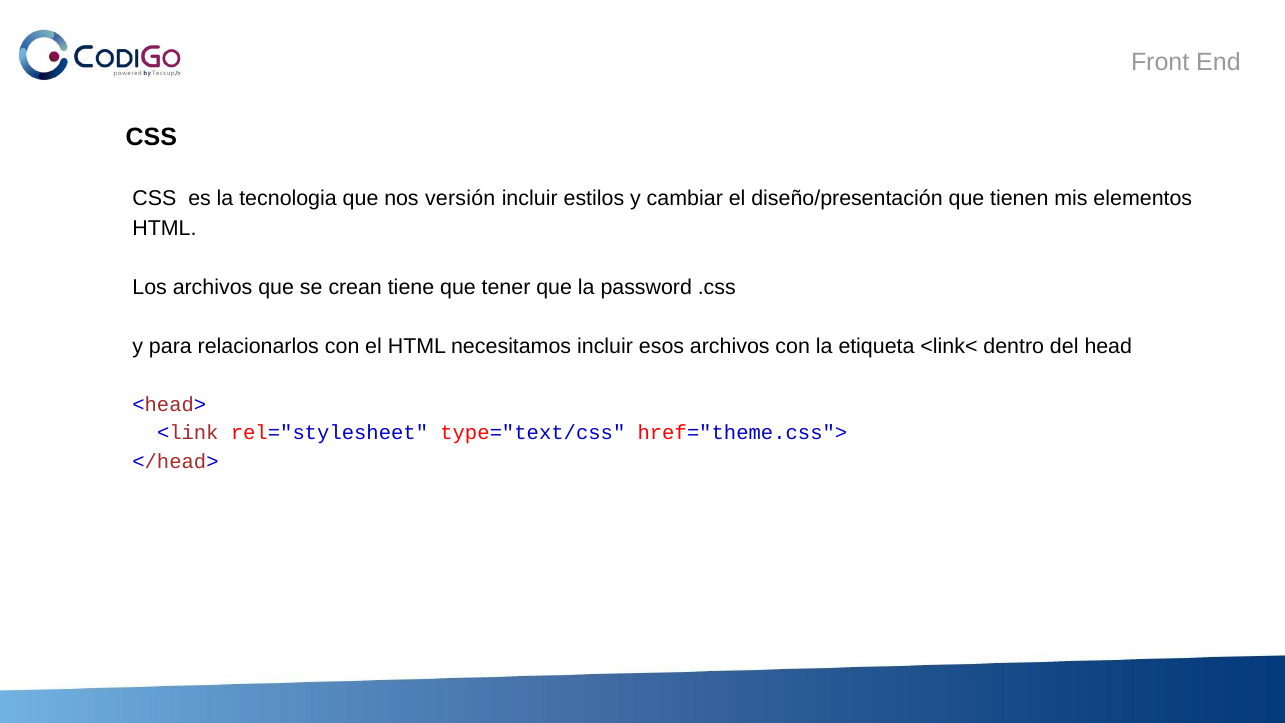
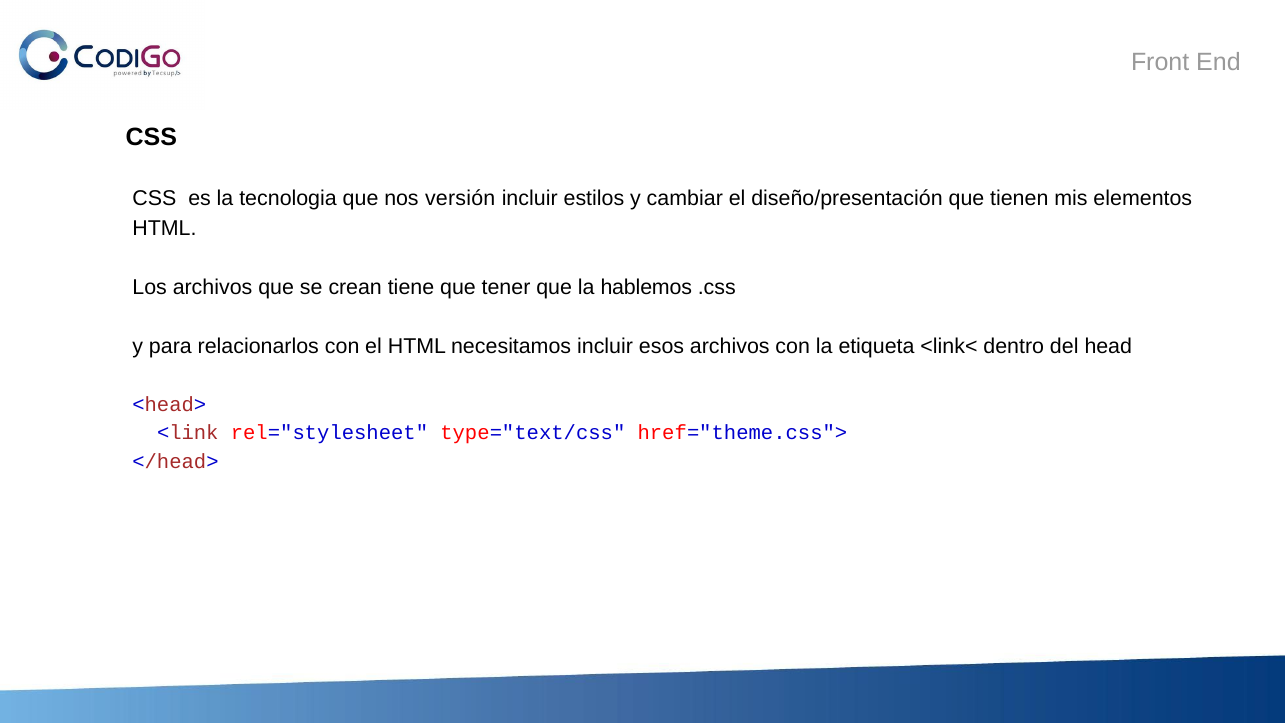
password: password -> hablemos (646, 287)
